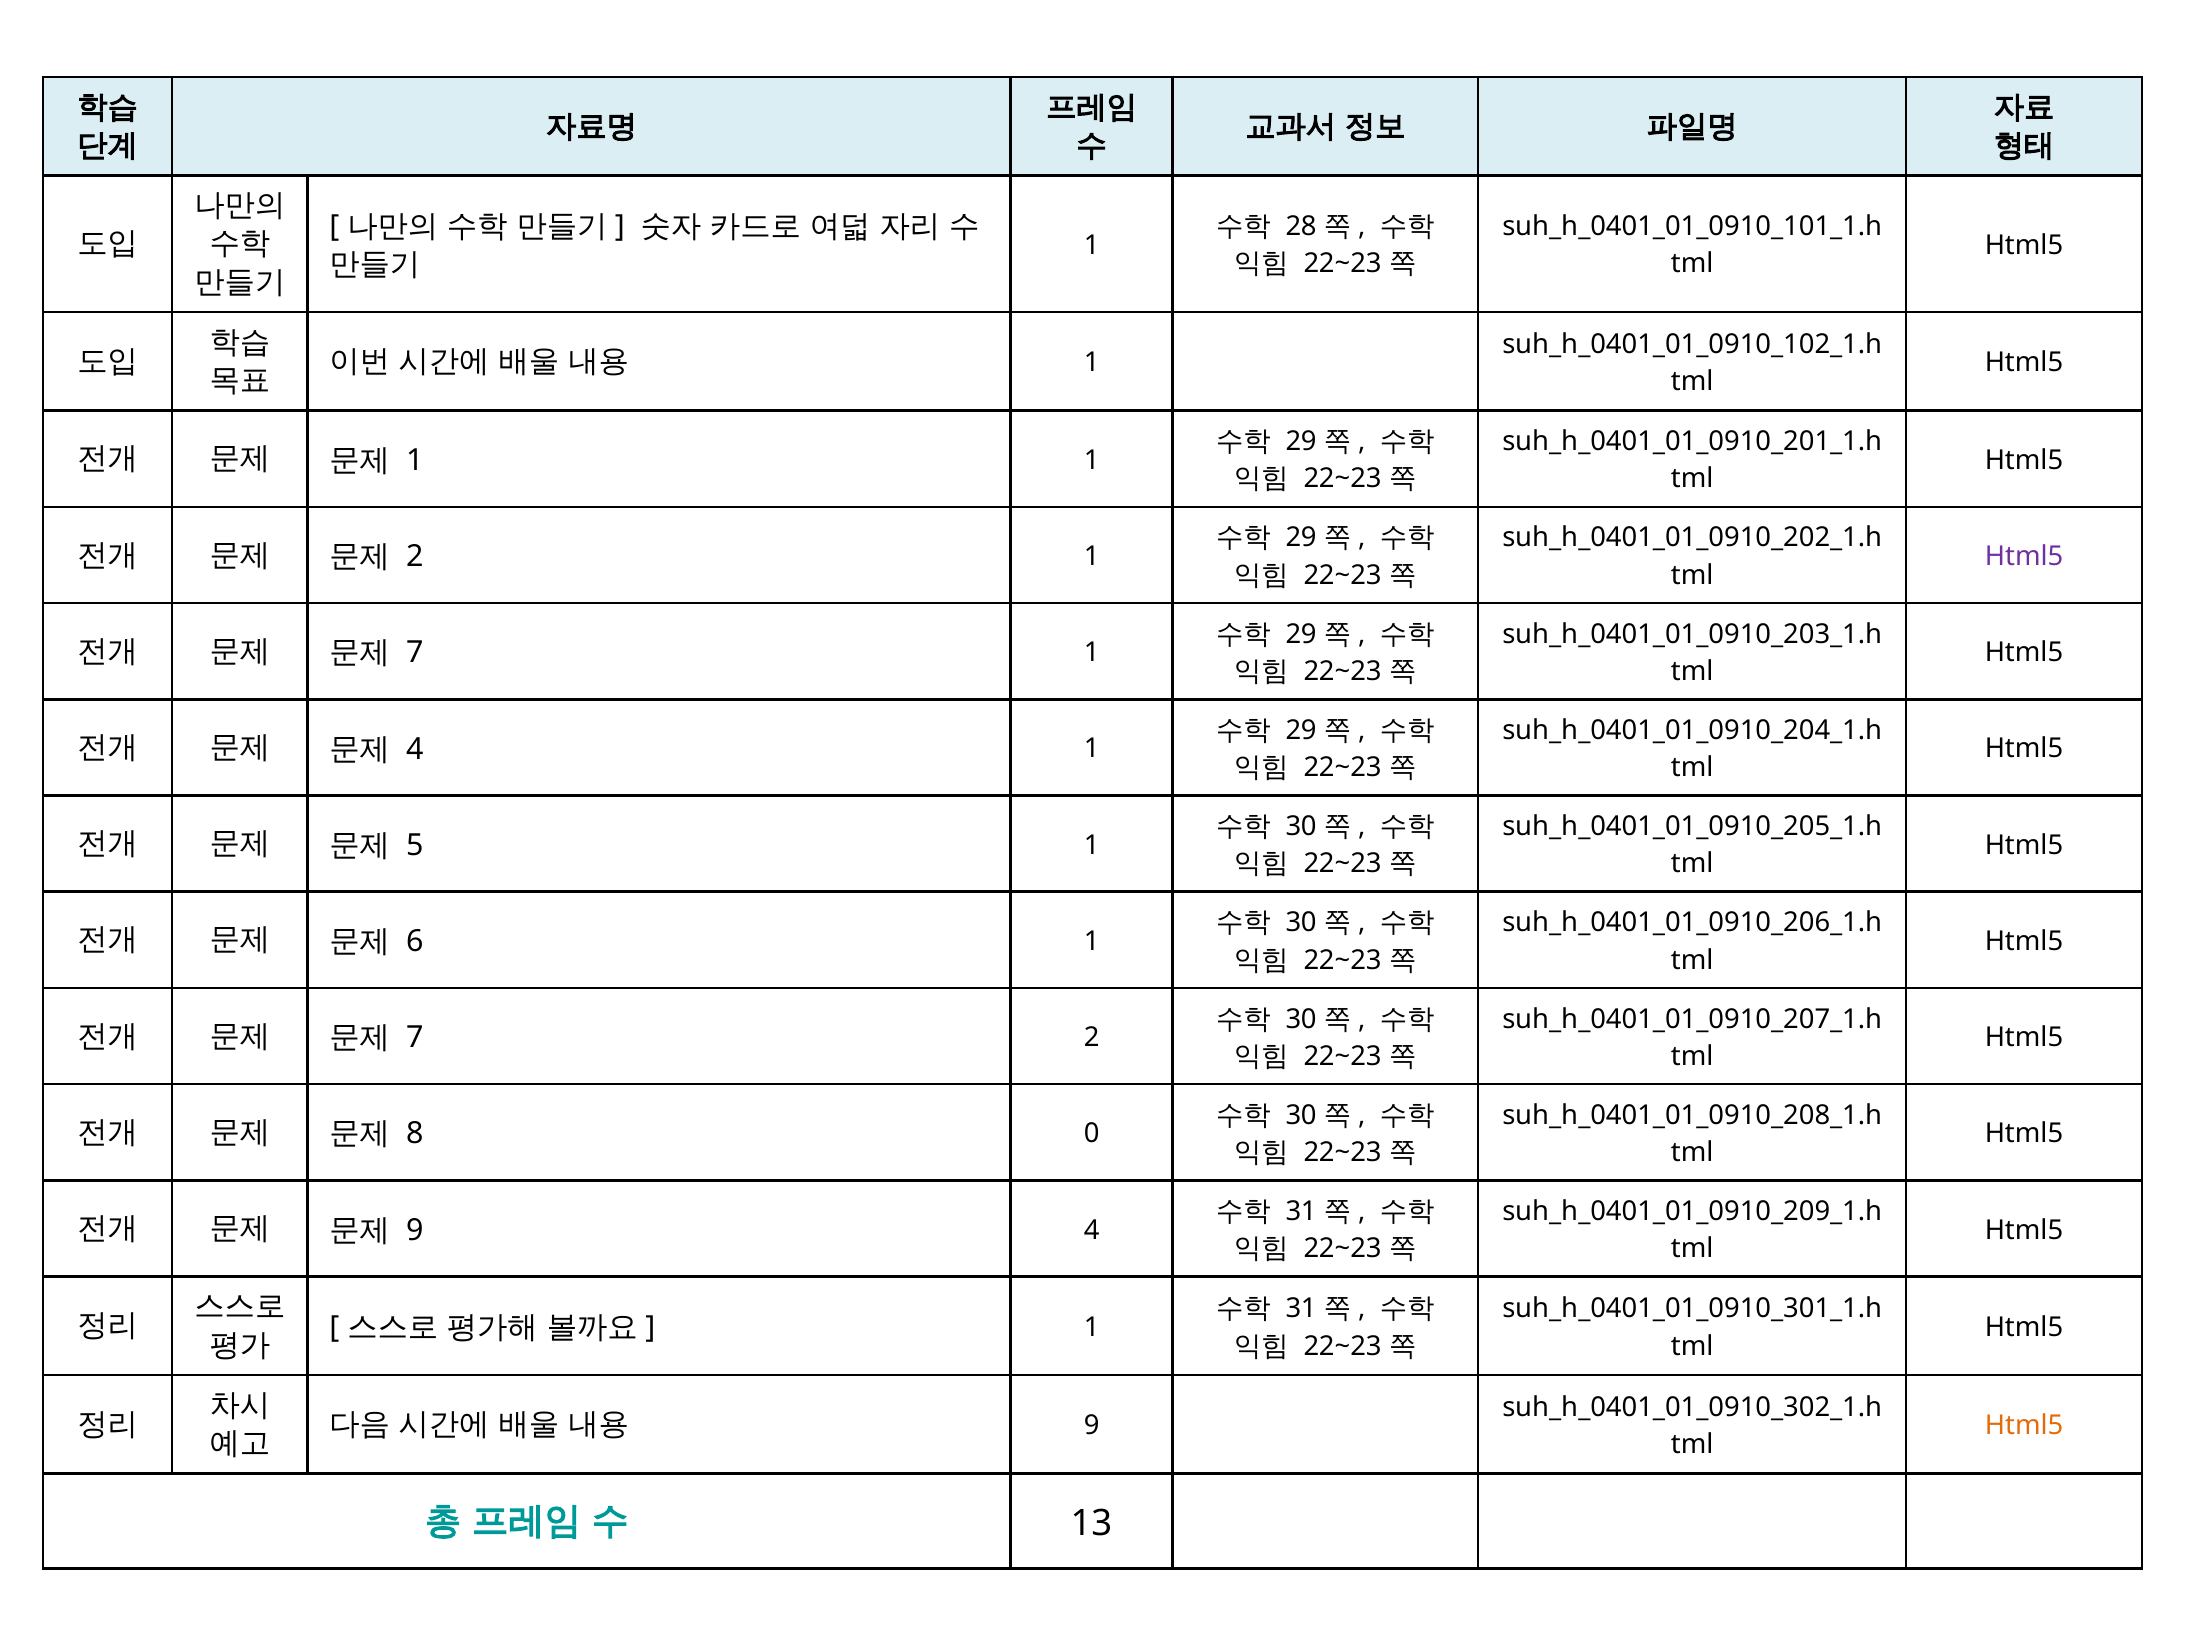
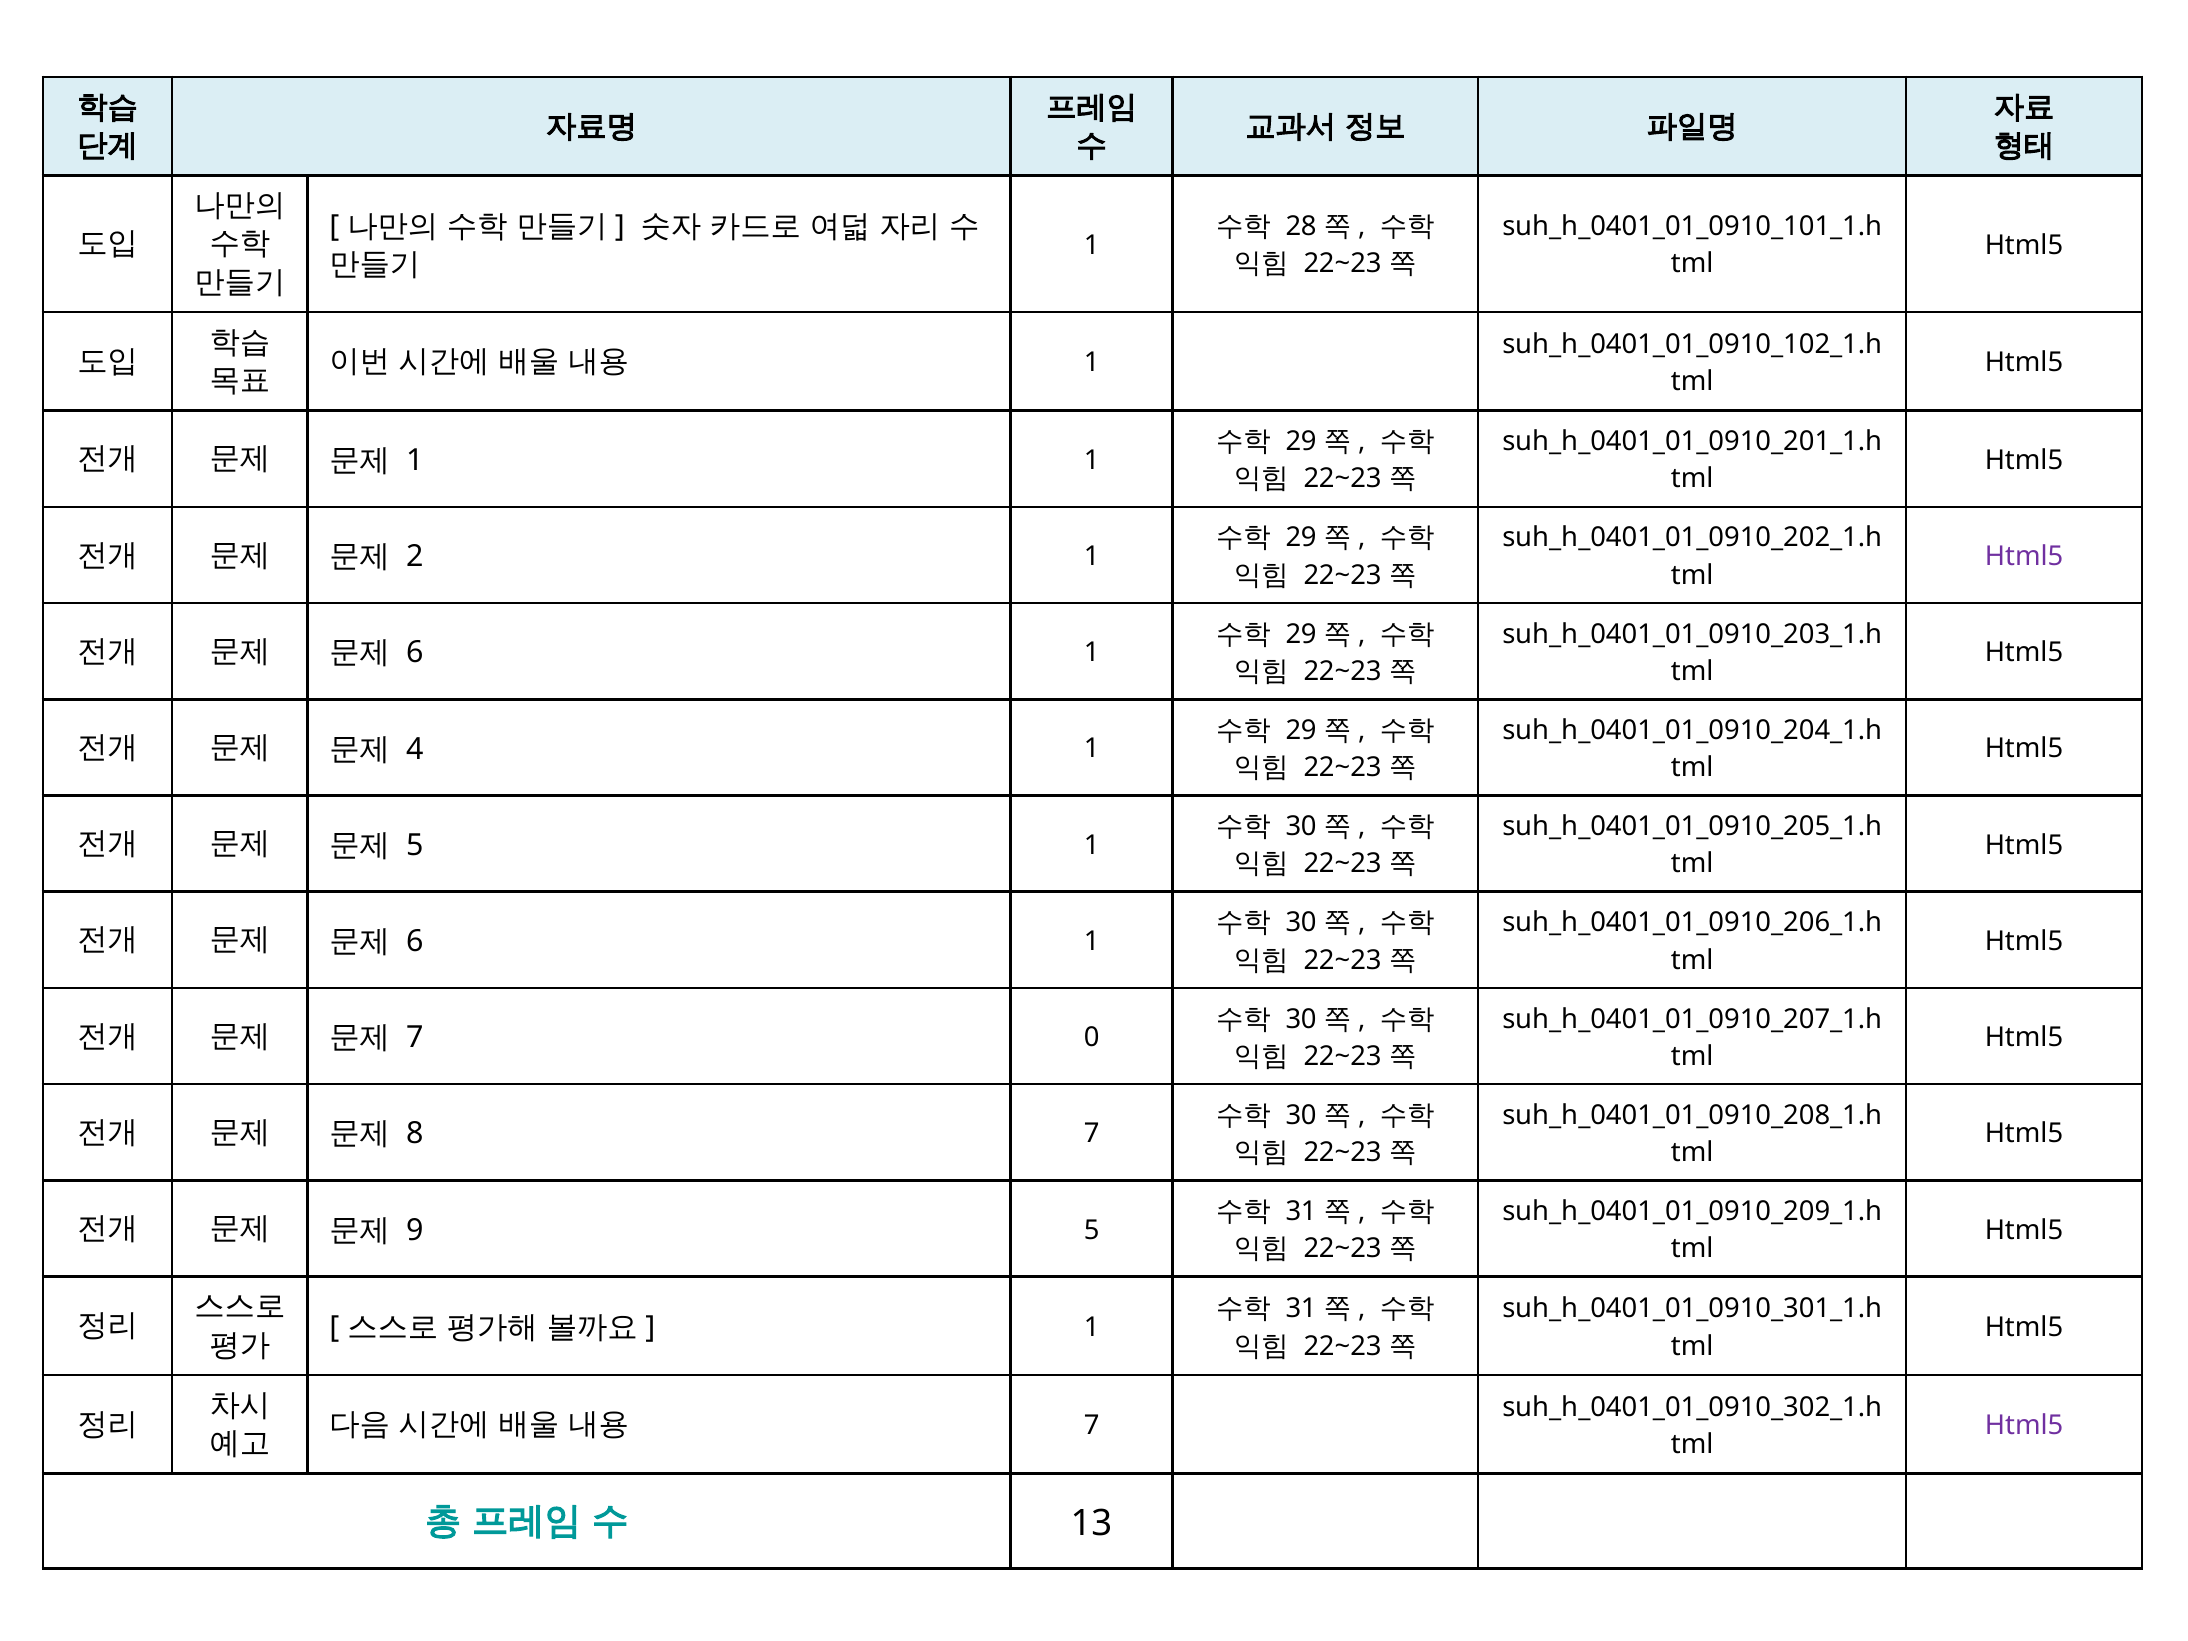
7: 7 -> 6 (415, 653)
7 2: 2 -> 0 (1092, 1038)
8 0: 0 -> 7 (1092, 1134)
9 4: 4 -> 5 (1092, 1230)
9: 9 -> 7 (1092, 1426)
Html5 colour: orange -> purple (2024, 1426)
